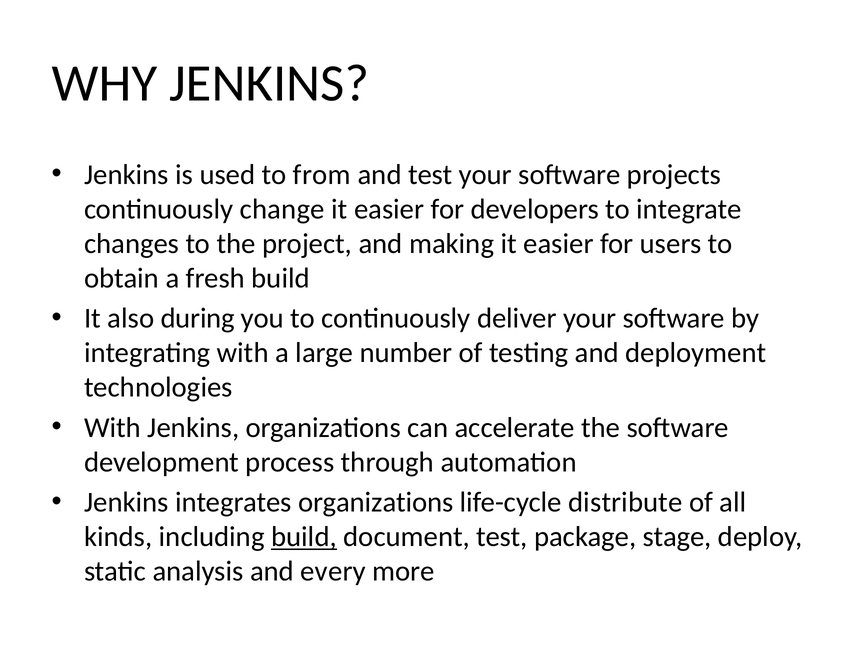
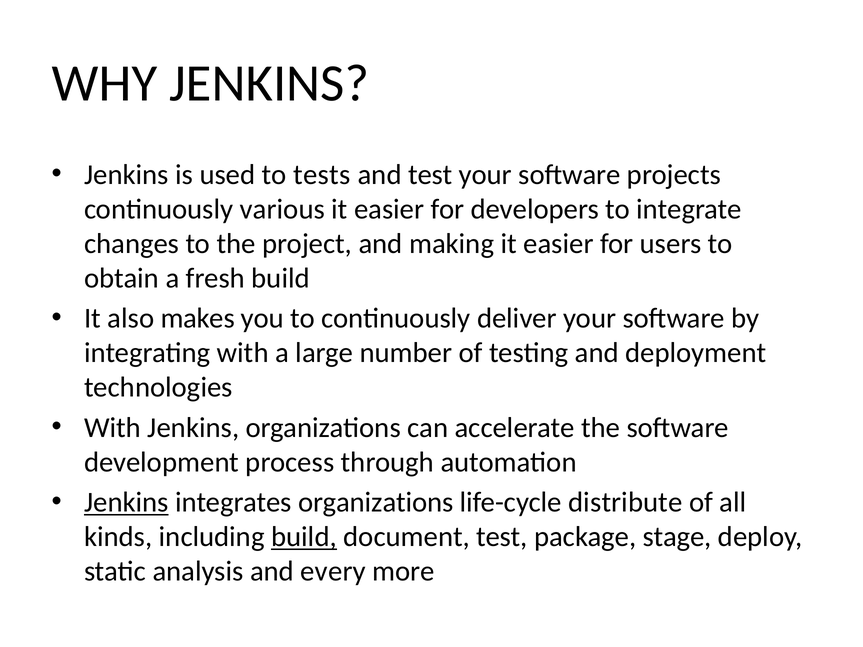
from: from -> tests (322, 175)
change: change -> various (282, 209)
during: during -> makes (198, 318)
Jenkins underline: none -> present (126, 503)
